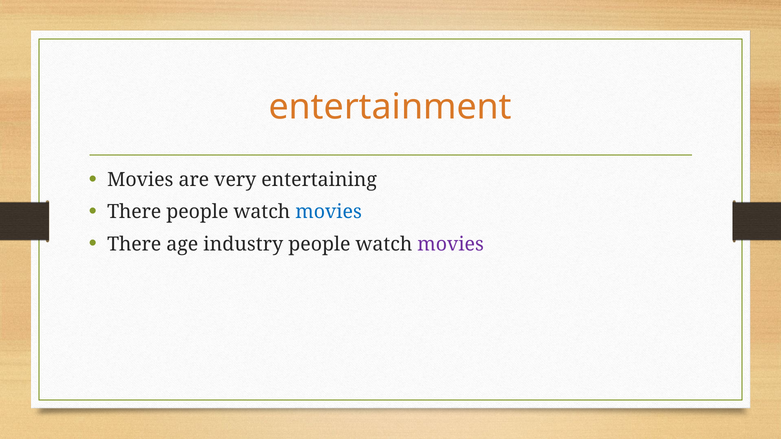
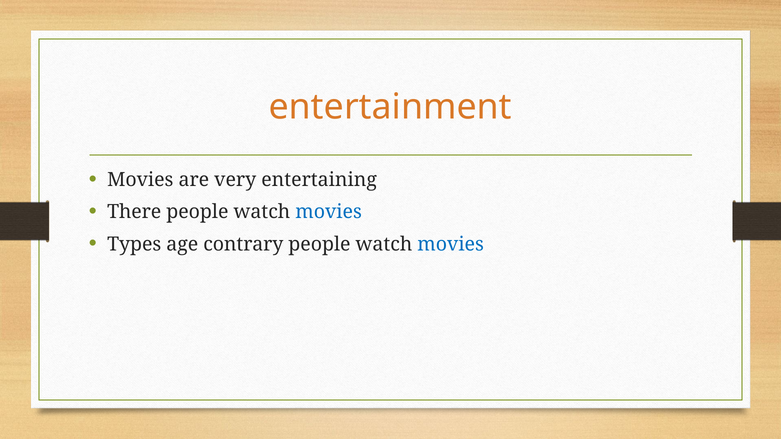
There: There -> Types (134, 244)
industry: industry -> contrary (243, 244)
movies colour: purple -> blue (451, 244)
